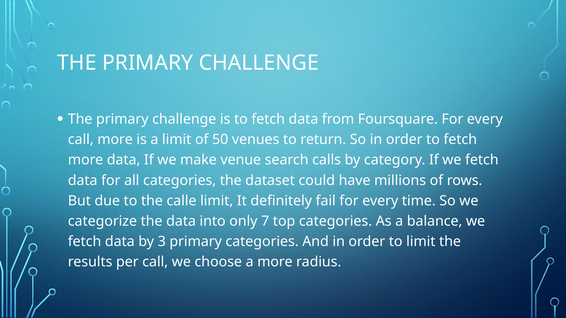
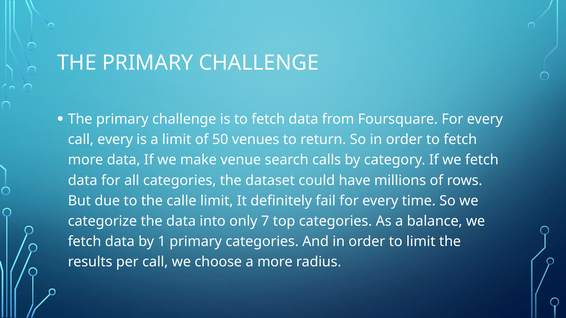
call more: more -> every (115, 140)
3: 3 -> 1 (162, 242)
